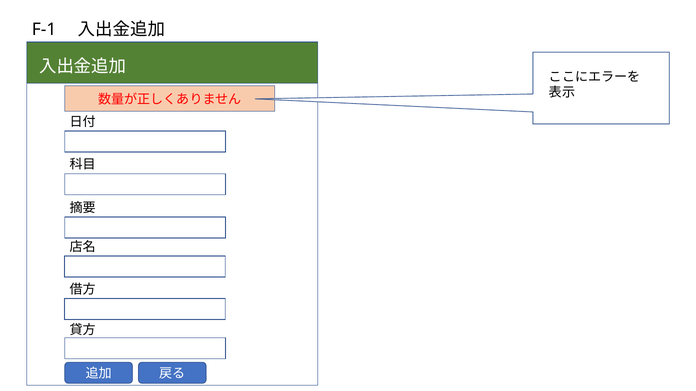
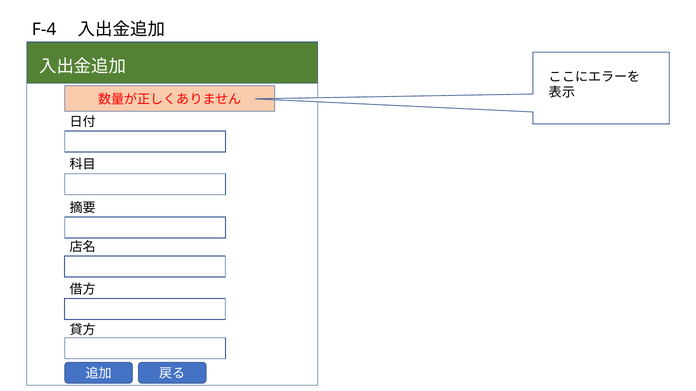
F-1: F-1 -> F-4 (44, 29)
